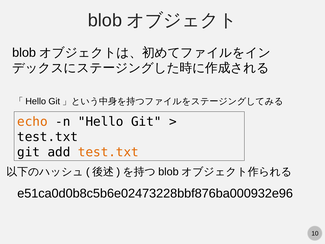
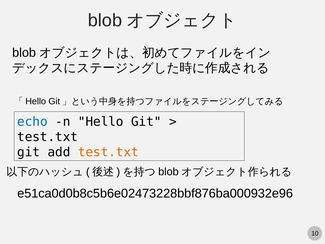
echo colour: orange -> blue (32, 122)
